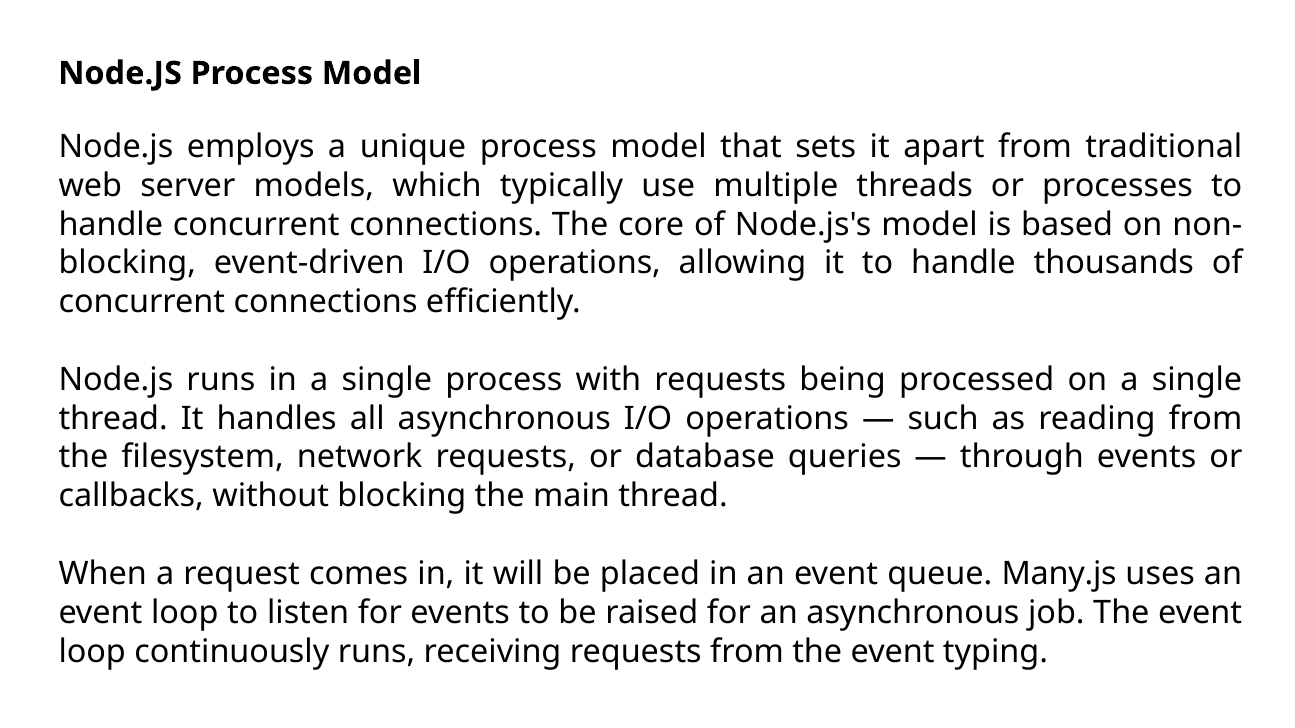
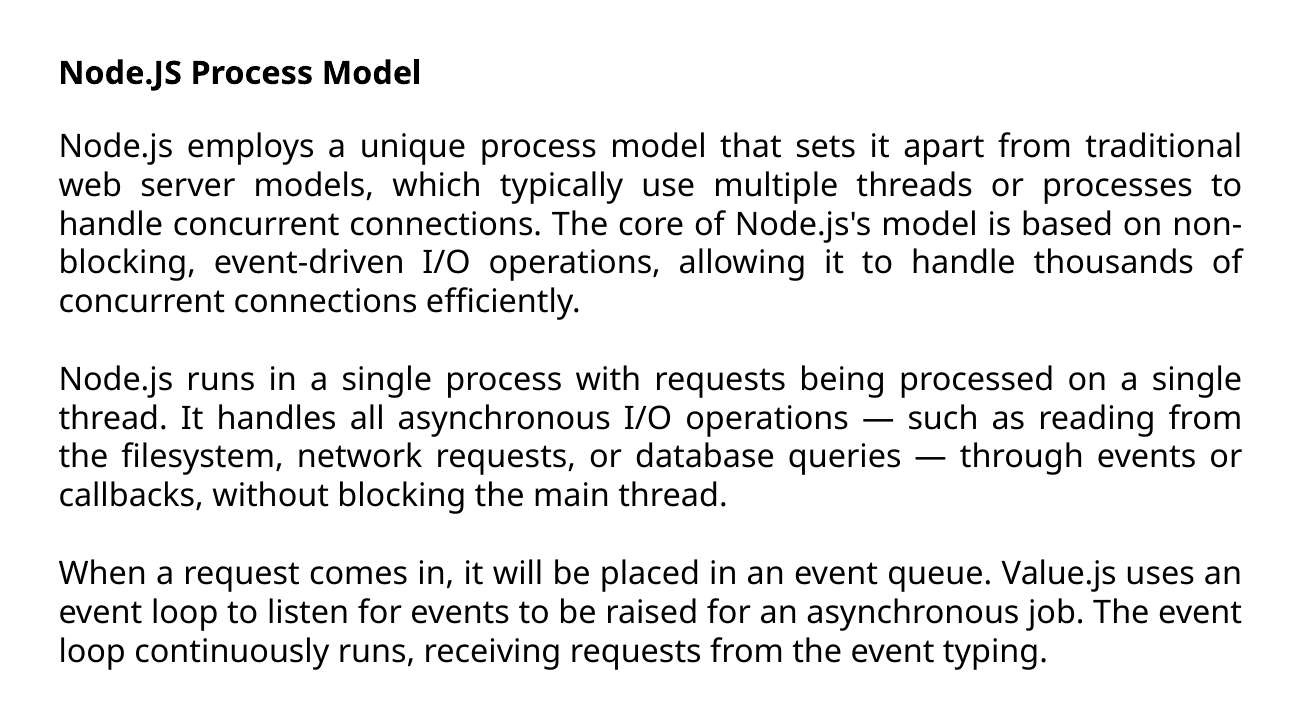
Many.js: Many.js -> Value.js (1059, 574)
